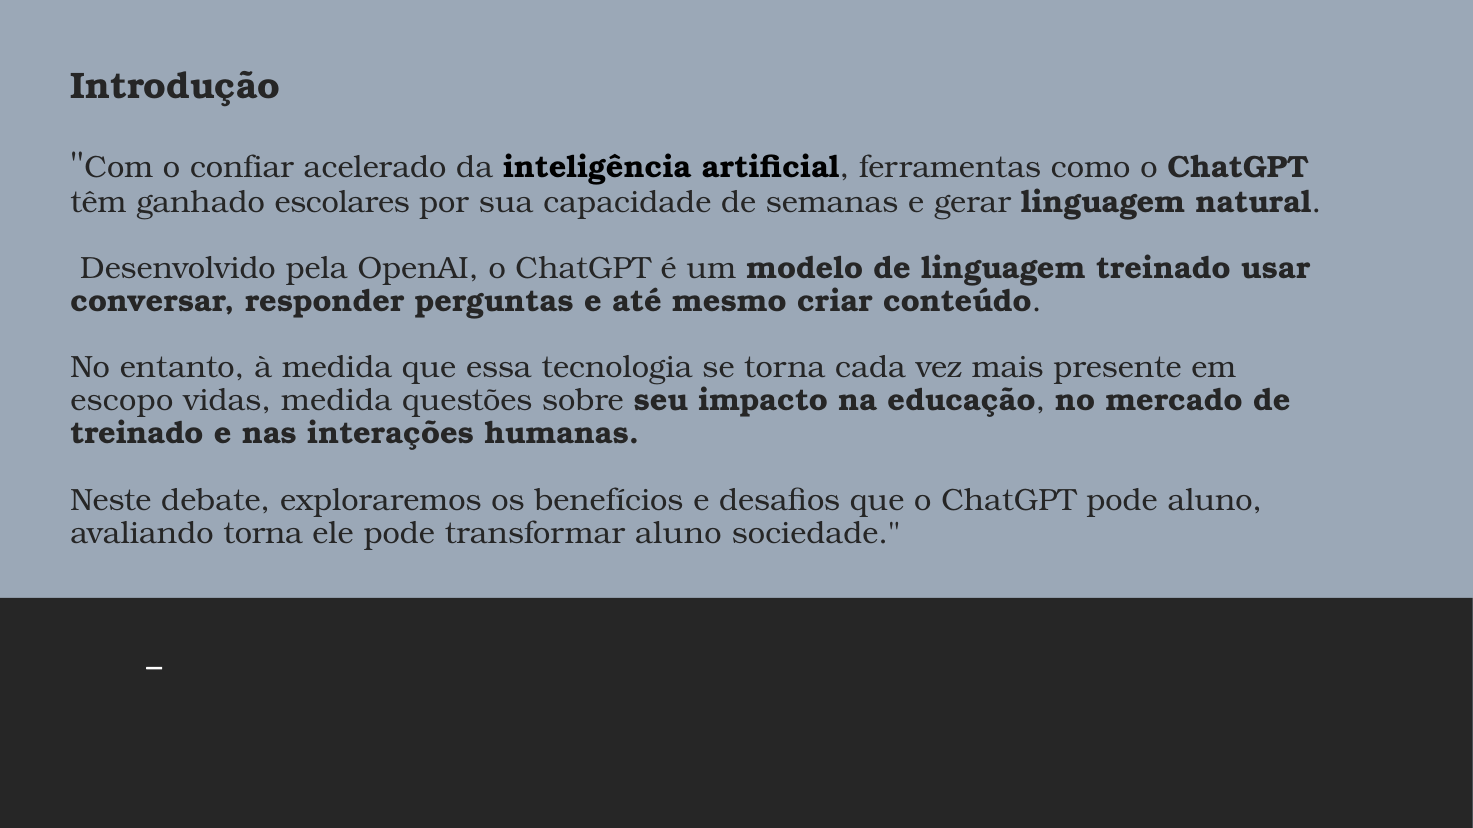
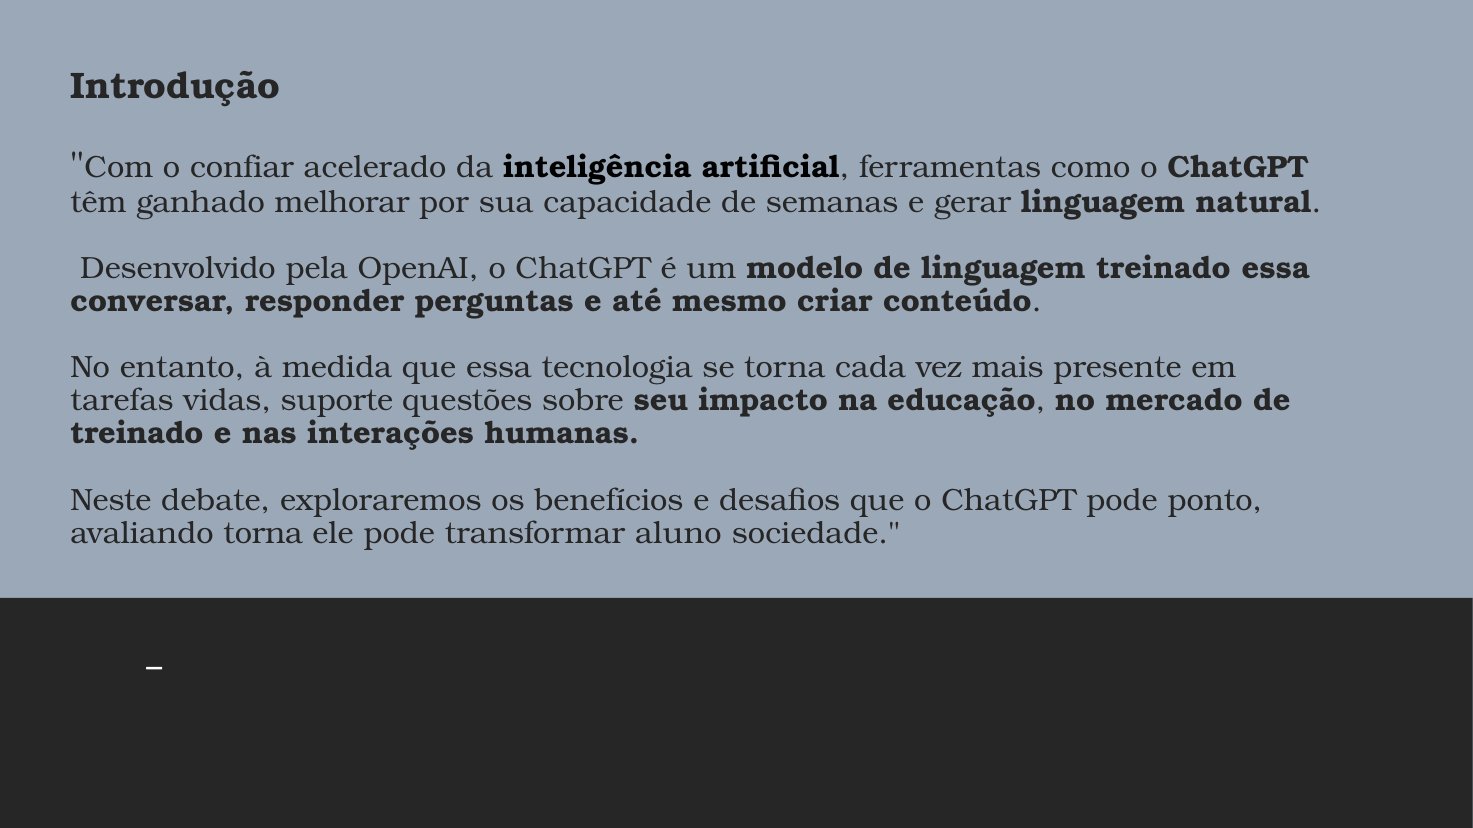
escolares: escolares -> melhorar (342, 202)
treinado usar: usar -> essa (1276, 268)
escopo: escopo -> tarefas (122, 401)
vidas medida: medida -> suporte (337, 401)
pode aluno: aluno -> ponto (1215, 500)
